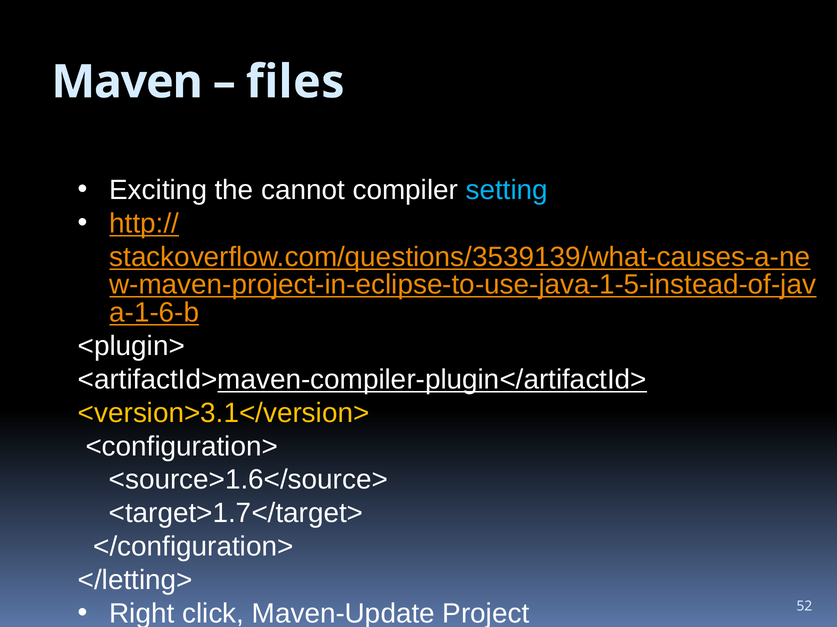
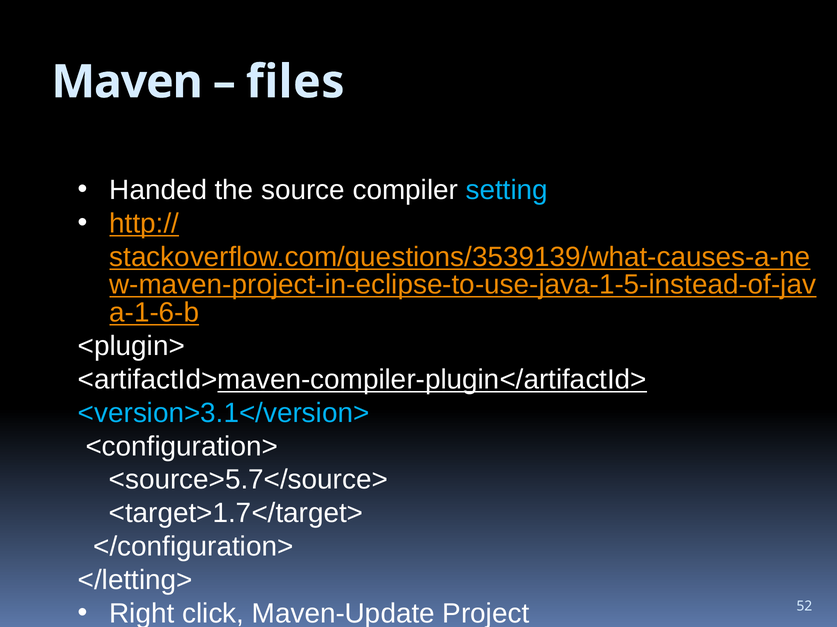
Exciting: Exciting -> Handed (158, 190)
cannot: cannot -> source (303, 190)
<version>3.1</version> colour: yellow -> light blue (224, 413)
<source>1.6</source>: <source>1.6</source> -> <source>5.7</source> (248, 480)
